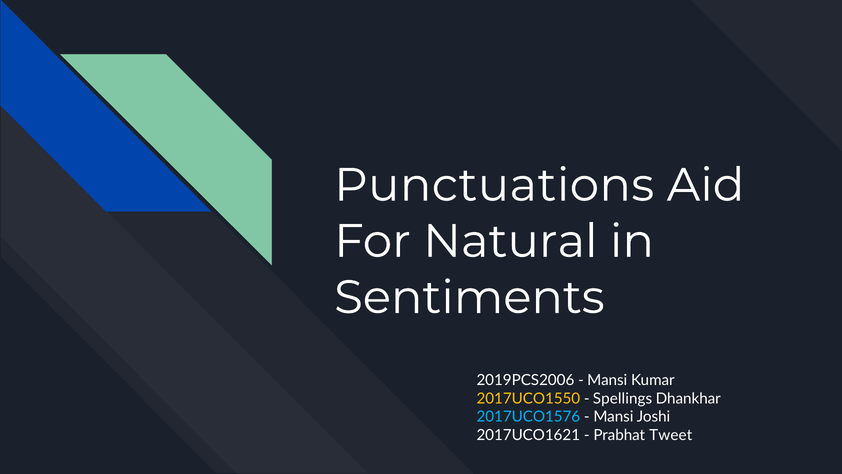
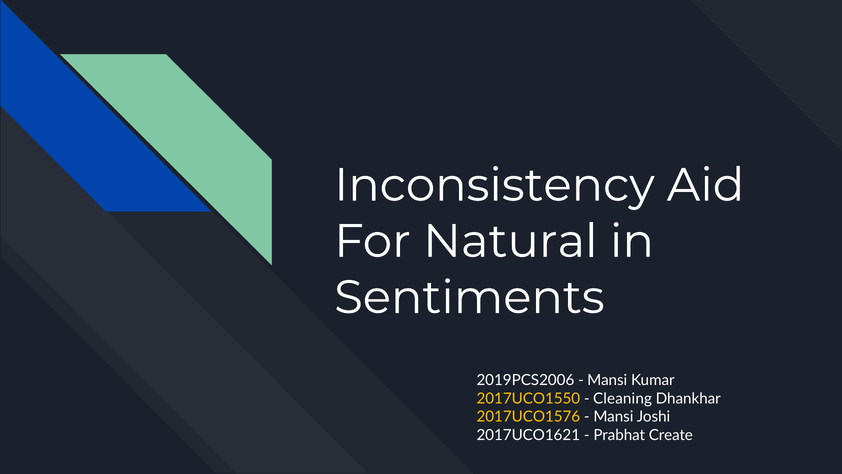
Punctuations: Punctuations -> Inconsistency (494, 185)
Spellings: Spellings -> Cleaning (622, 398)
2017UCO1576 colour: light blue -> yellow (528, 417)
Tweet: Tweet -> Create (671, 435)
